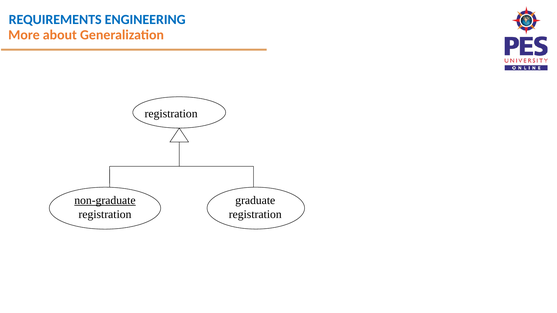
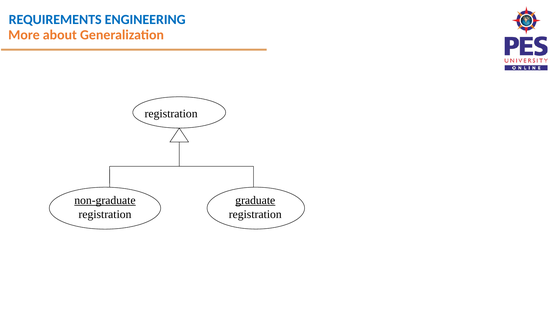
graduate underline: none -> present (255, 201)
